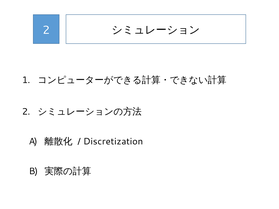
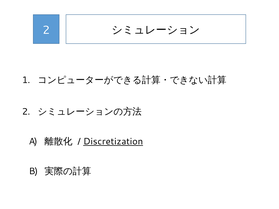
Discretization underline: none -> present (113, 142)
